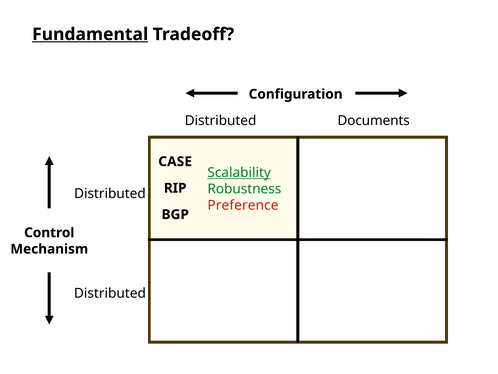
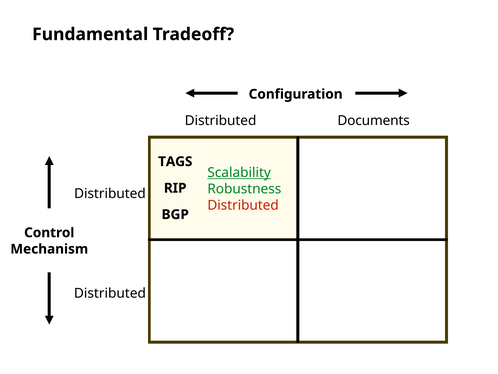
Fundamental underline: present -> none (90, 34)
CASE: CASE -> TAGS (175, 161)
Preference: Preference -> Distributed (243, 205)
